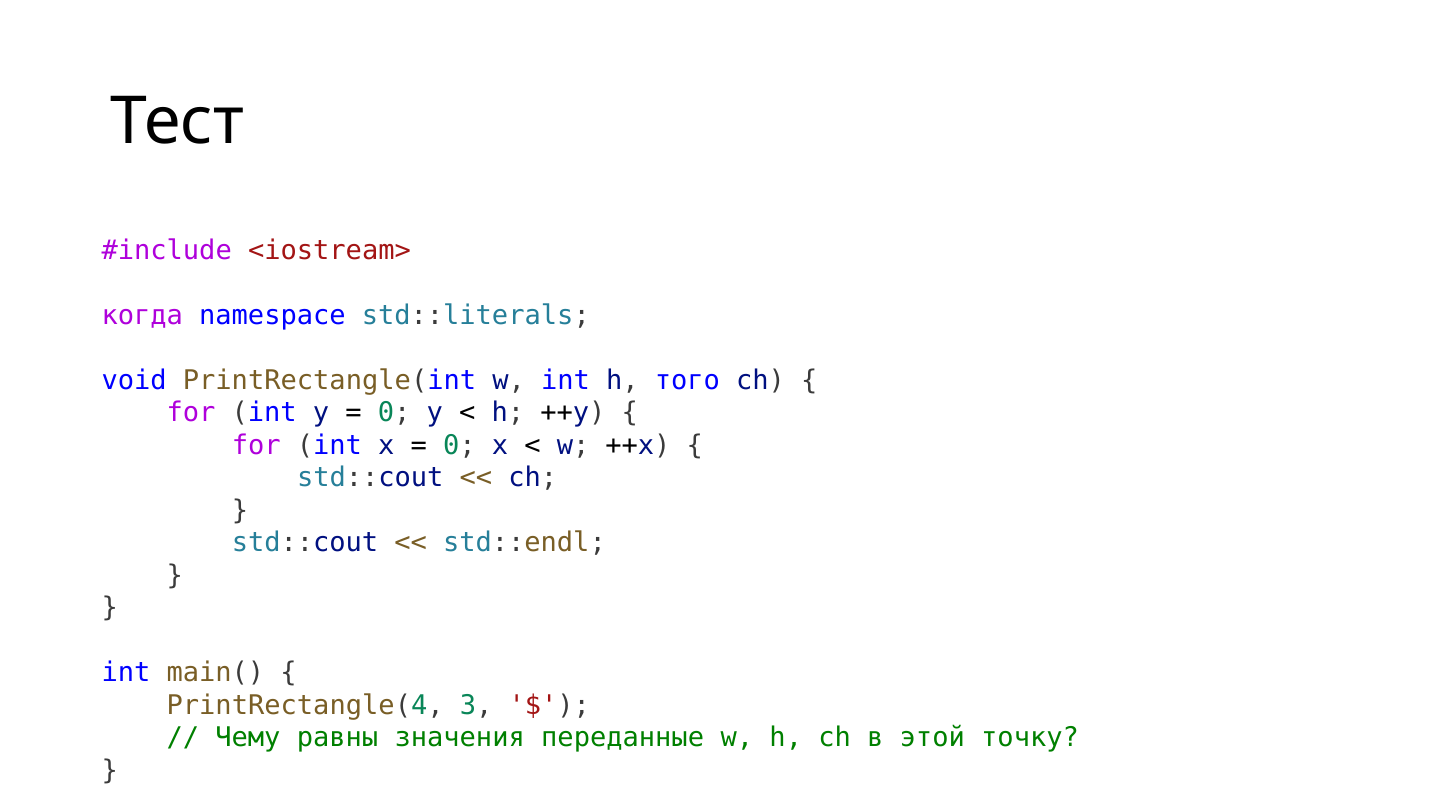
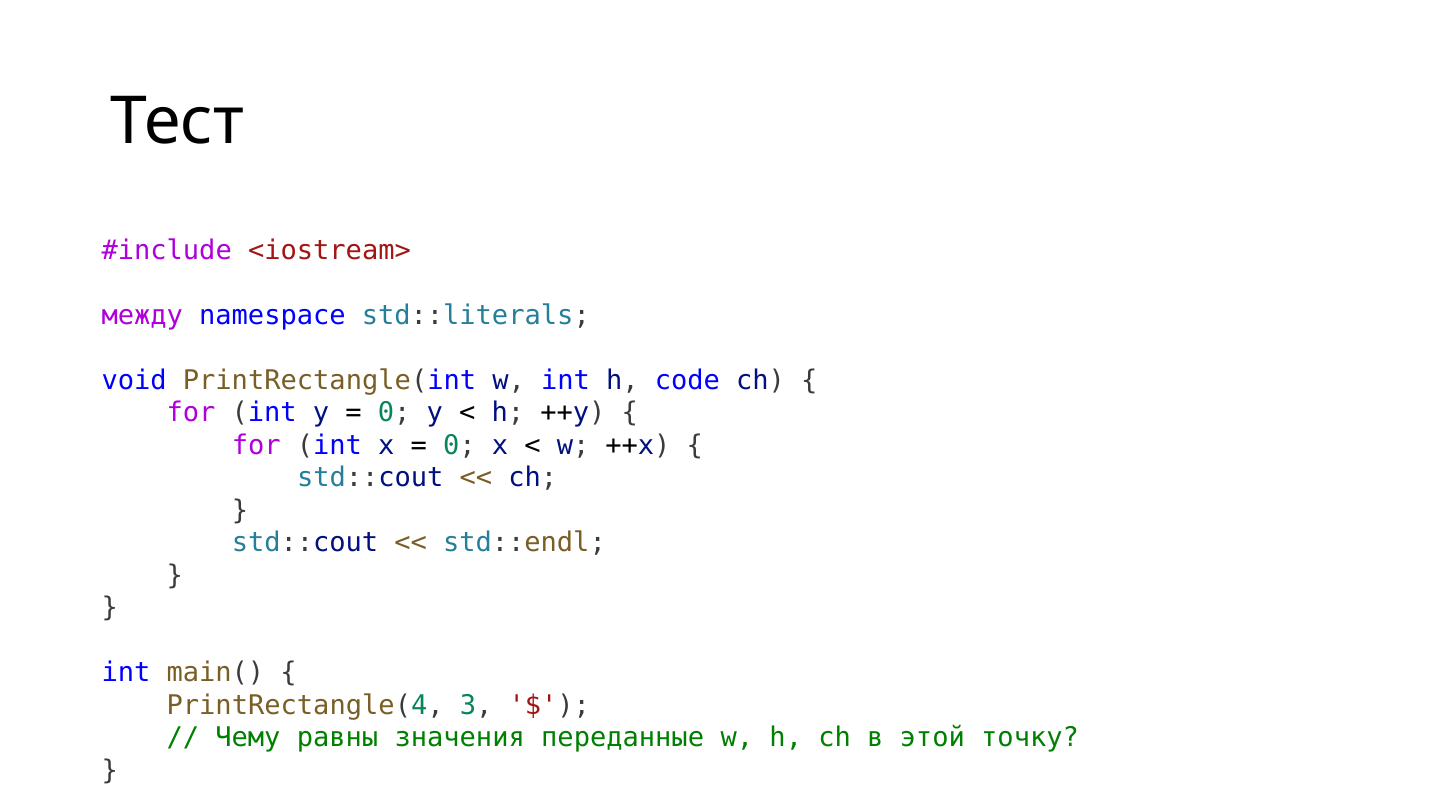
когда: когда -> между (142, 315)
того: того -> code (687, 380)
